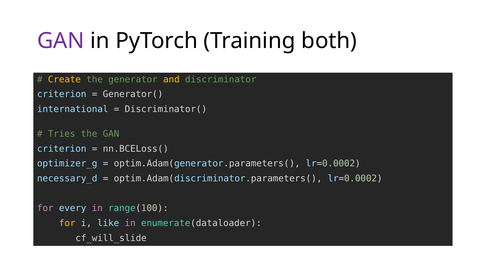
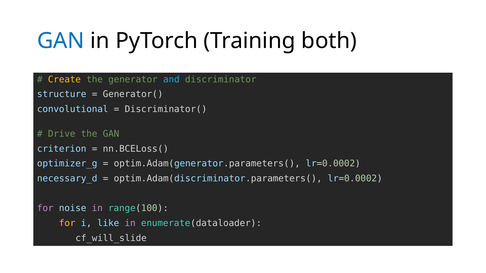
GAN colour: purple -> blue (61, 41)
and colour: yellow -> light blue (171, 79)
criterion: criterion -> structure (62, 94)
international: international -> convolutional (73, 109)
Tries: Tries -> Drive (62, 134)
every: every -> noise (73, 209)
